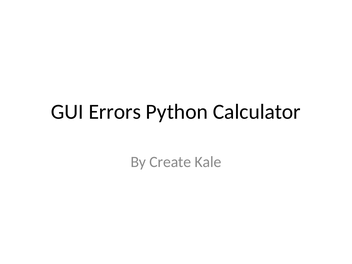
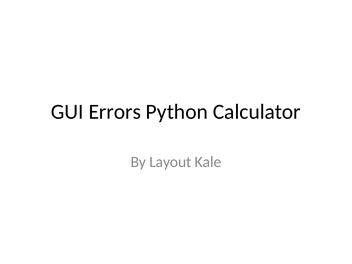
Create: Create -> Layout (170, 162)
